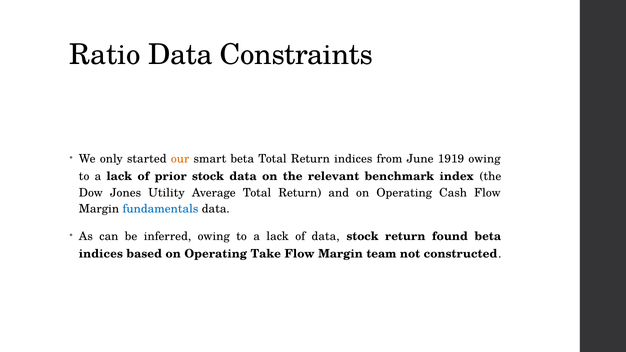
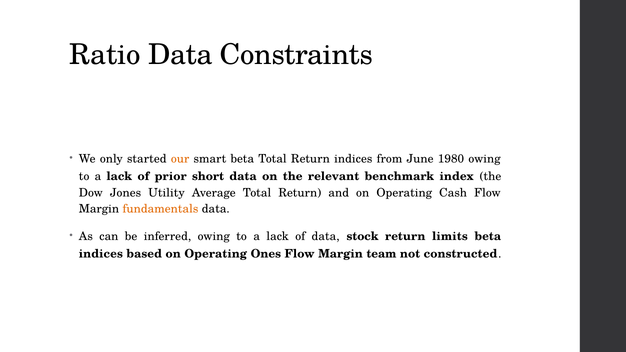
1919: 1919 -> 1980 (451, 159)
prior stock: stock -> short (208, 176)
fundamentals colour: blue -> orange (160, 209)
found: found -> limits (450, 237)
Take: Take -> Ones (266, 254)
